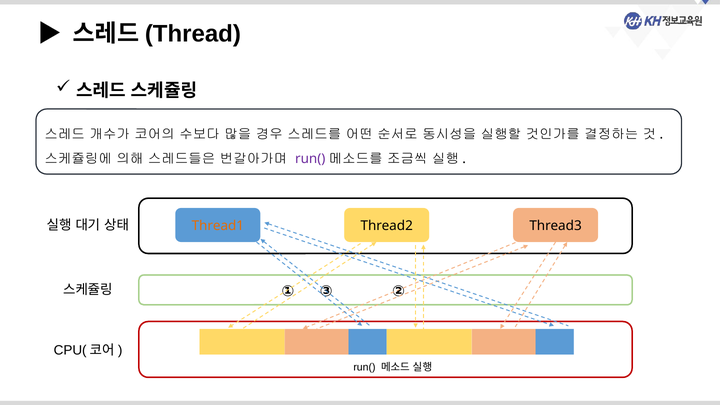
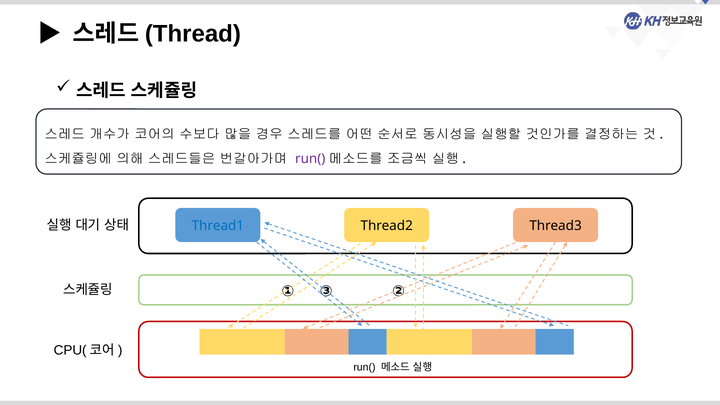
Thread1 colour: orange -> blue (218, 226)
